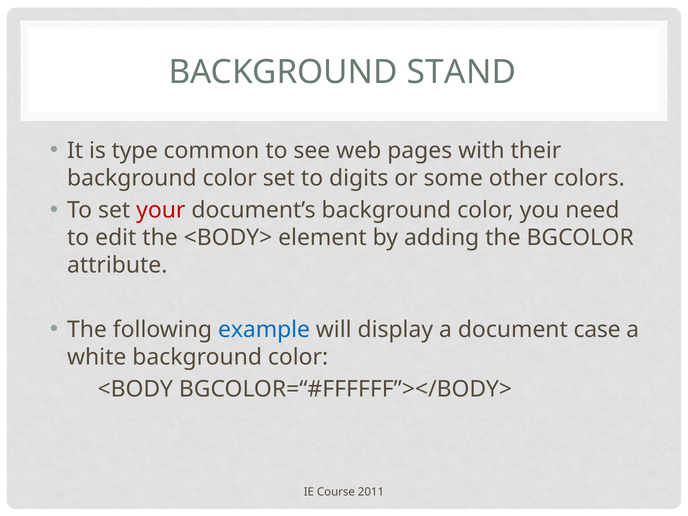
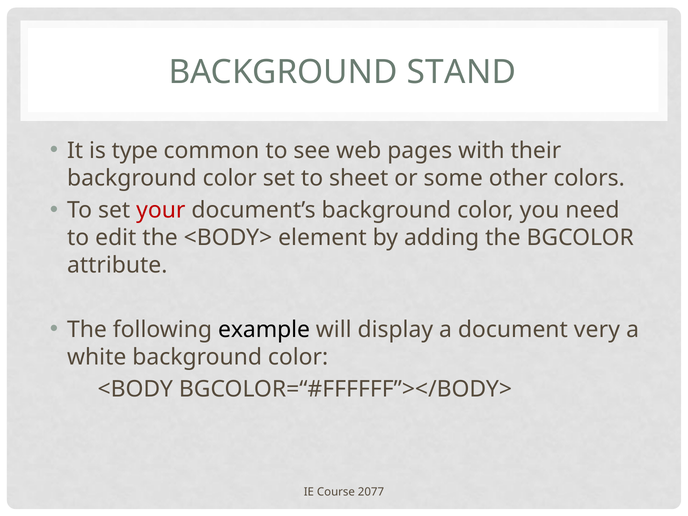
digits: digits -> sheet (359, 178)
example colour: blue -> black (264, 330)
case: case -> very (597, 330)
2011: 2011 -> 2077 (371, 492)
